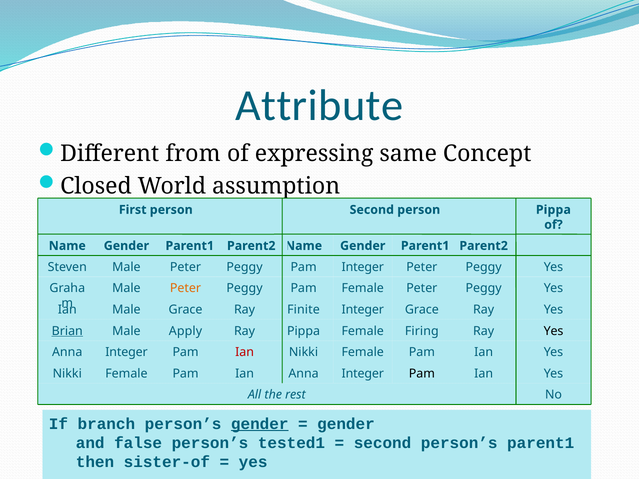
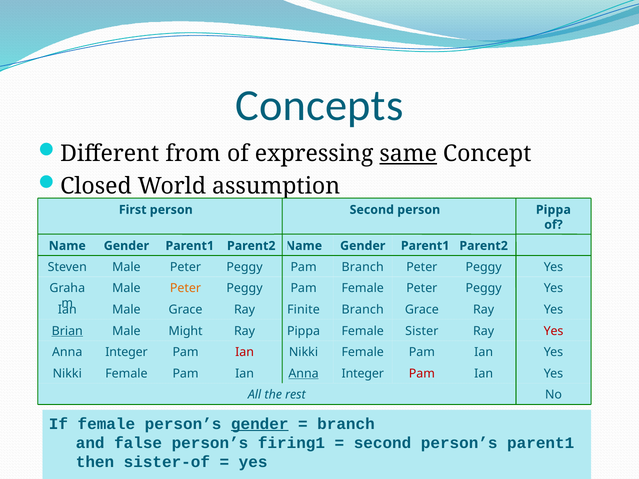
Attribute: Attribute -> Concepts (319, 106)
same underline: none -> present (408, 154)
Integer: Integer -> Branch (363, 267)
Integer: Integer -> Branch (363, 310)
Apply: Apply -> Might (186, 331)
Firing: Firing -> Sister (422, 331)
Yes colour: black -> red (554, 331)
Anna underline: none -> present (304, 374)
Pam colour: black -> red (422, 374)
If branch: branch -> female (106, 424)
gender: gender -> branch (346, 424)
tested1: tested1 -> firing1 (291, 443)
